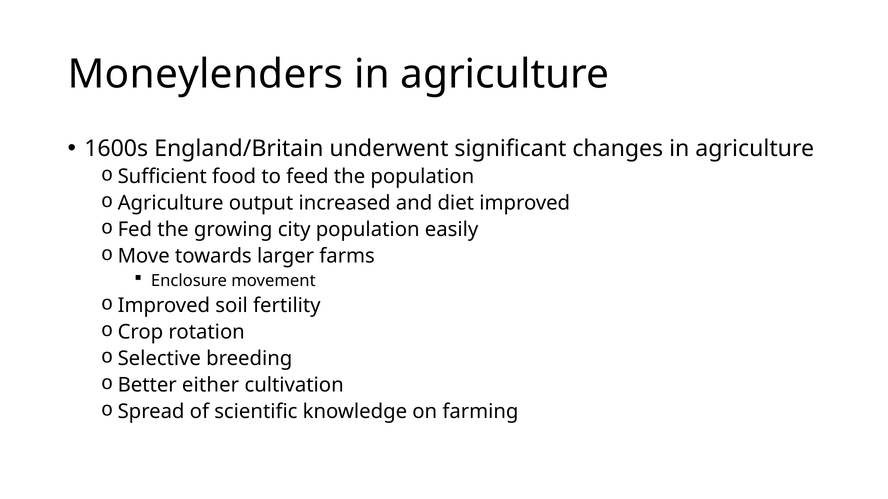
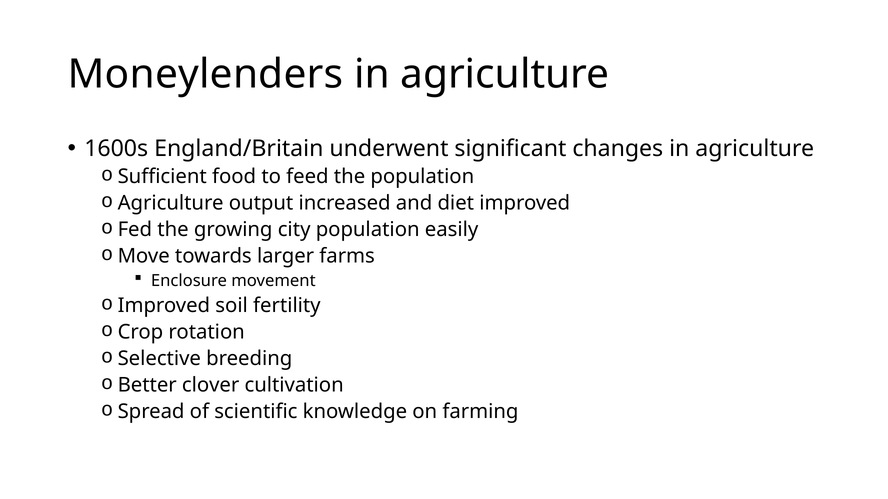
either: either -> clover (211, 385)
